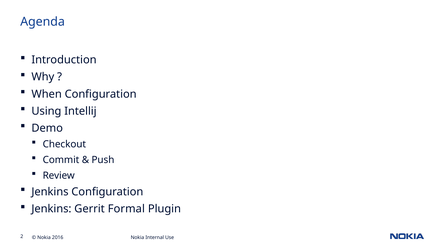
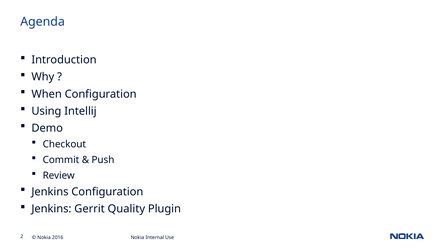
Formal: Formal -> Quality (126, 209)
